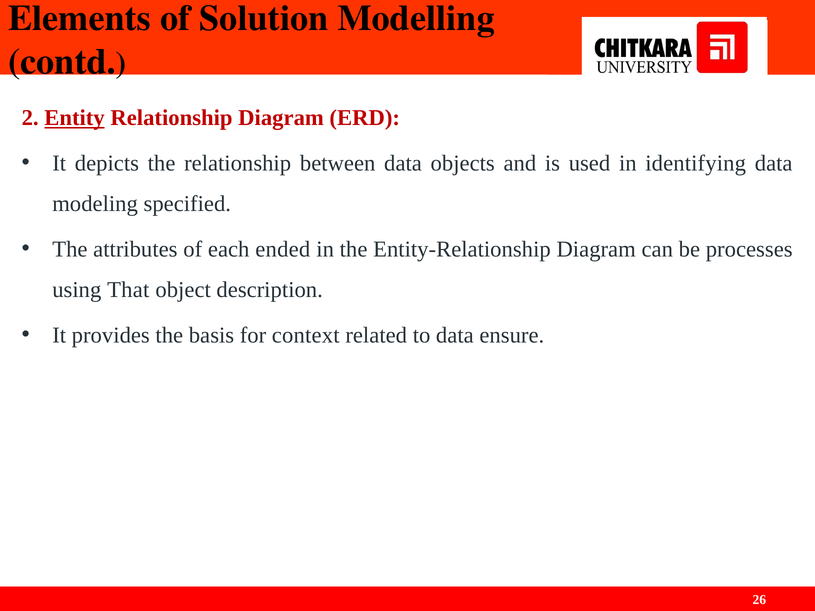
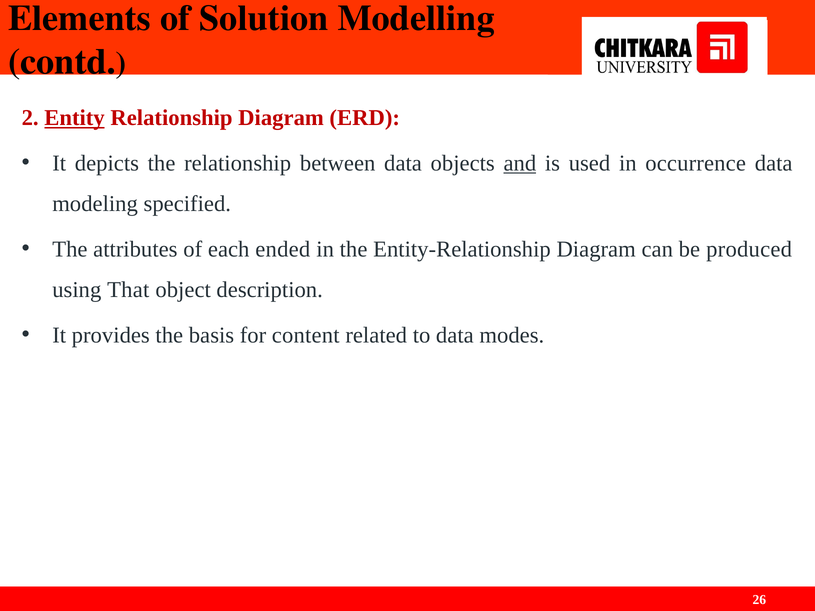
and underline: none -> present (520, 163)
identifying: identifying -> occurrence (696, 163)
processes: processes -> produced (749, 249)
context: context -> content (306, 335)
ensure: ensure -> modes (512, 335)
